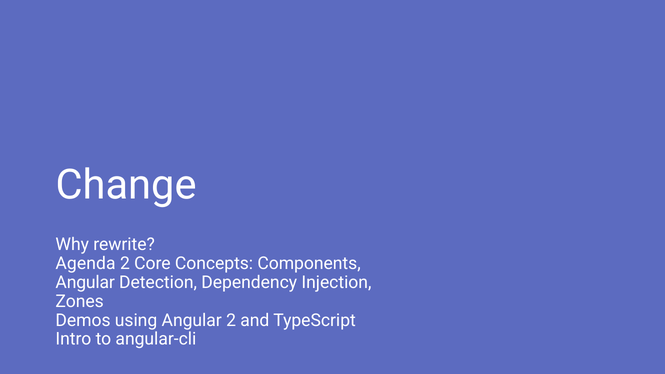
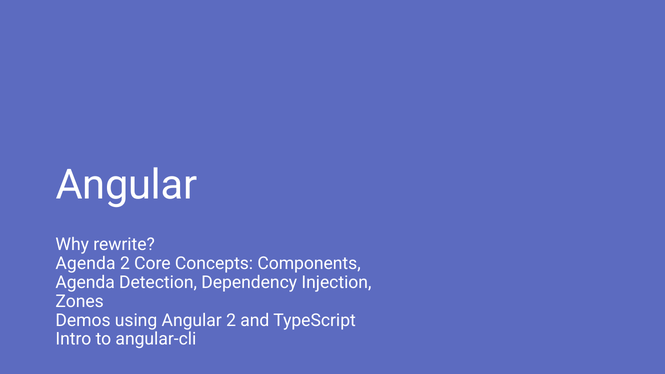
Change: Change -> Angular (126, 185)
Angular: Angular -> Agenda (85, 282)
